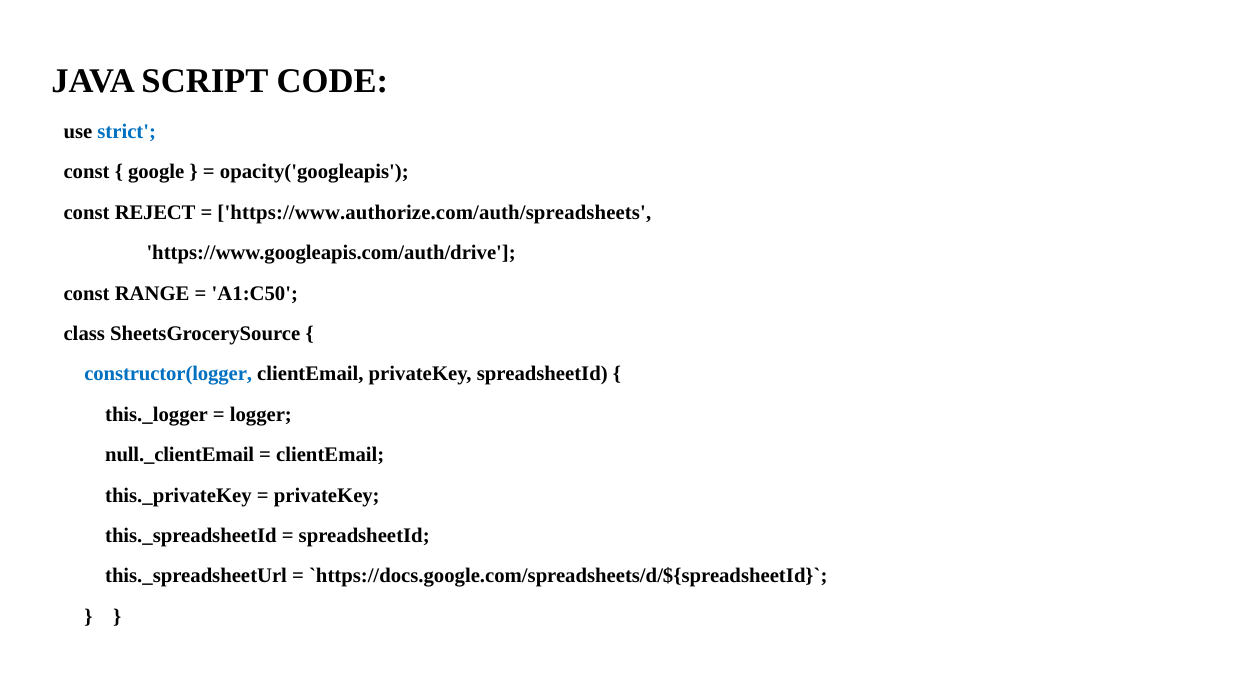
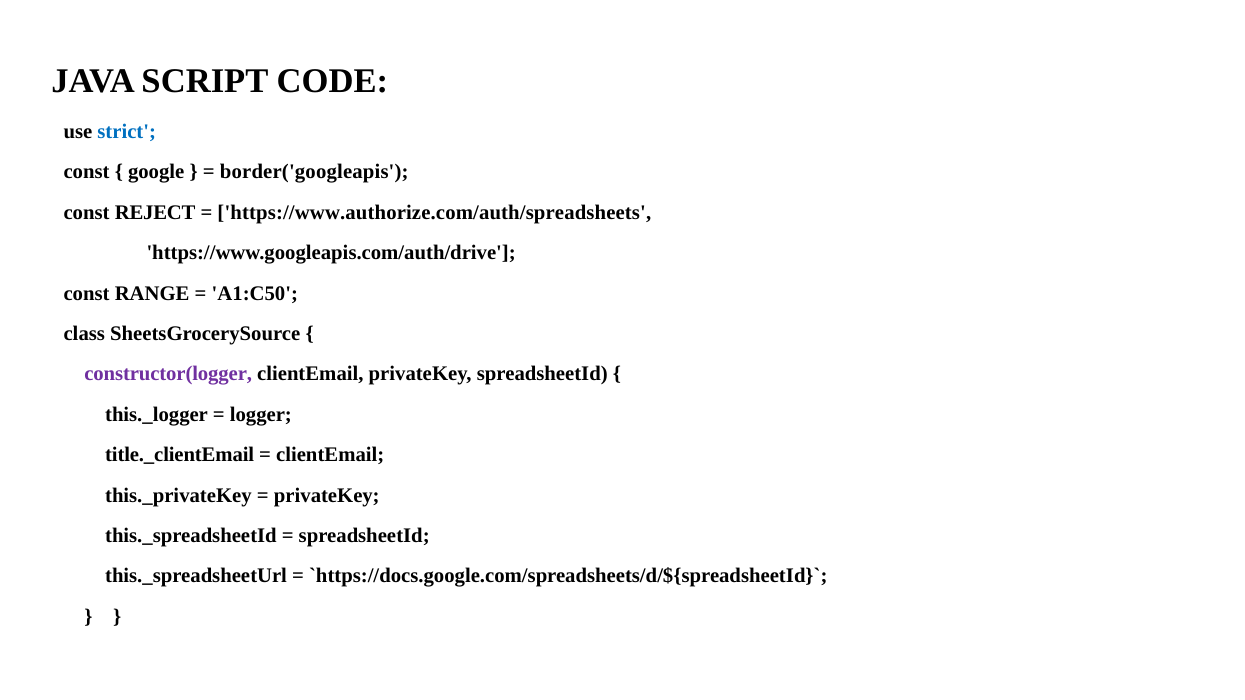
opacity('googleapis: opacity('googleapis -> border('googleapis (314, 172)
constructor(logger colour: blue -> purple (168, 374)
null._clientEmail: null._clientEmail -> title._clientEmail (180, 455)
